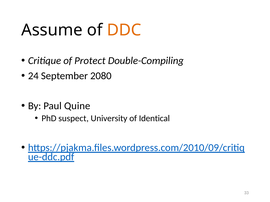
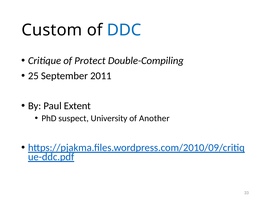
Assume: Assume -> Custom (52, 30)
DDC colour: orange -> blue (124, 30)
24: 24 -> 25 (33, 76)
2080: 2080 -> 2011 (101, 76)
Quine: Quine -> Extent (77, 106)
Identical: Identical -> Another (154, 119)
